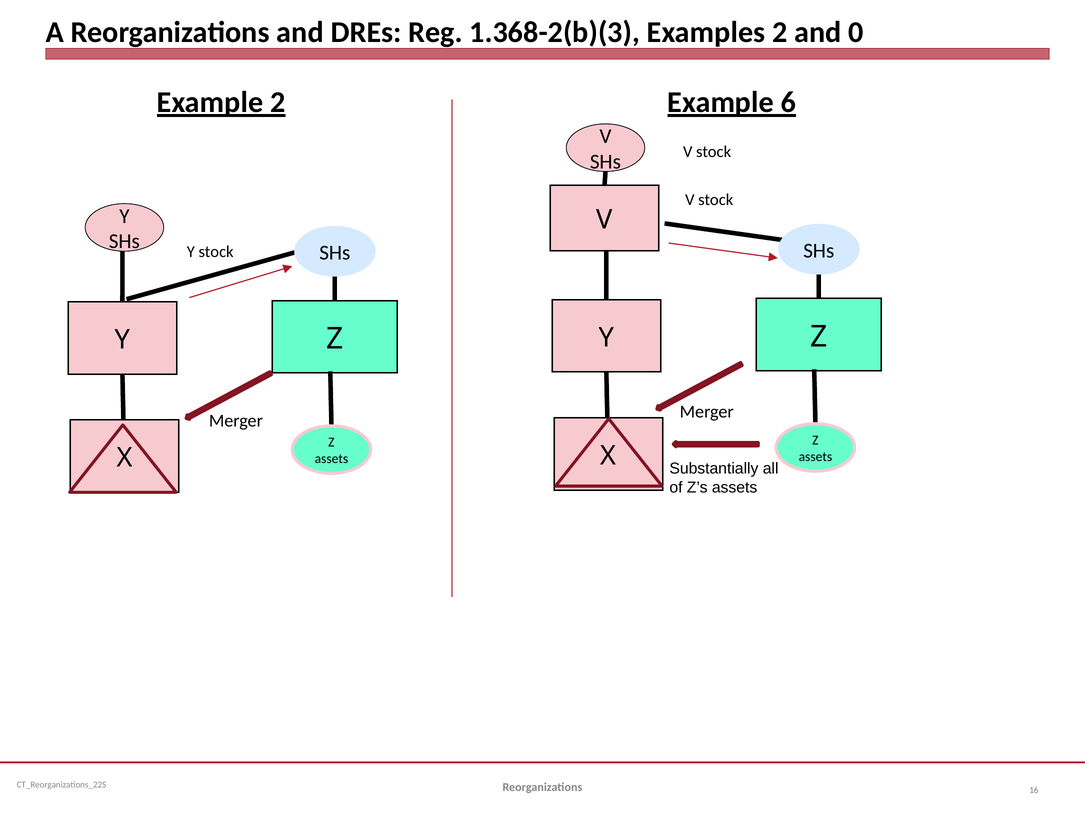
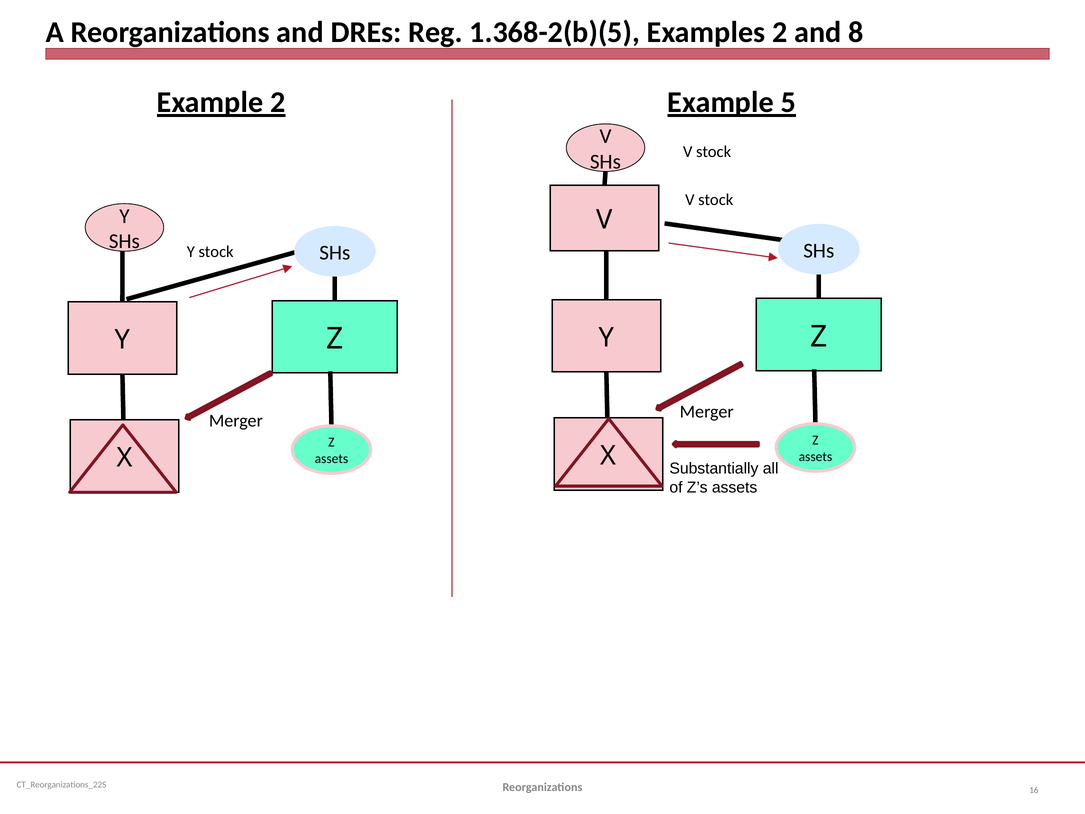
1.368-2(b)(3: 1.368-2(b)(3 -> 1.368-2(b)(5 (555, 32)
0: 0 -> 8 (856, 32)
6: 6 -> 5 (788, 102)
